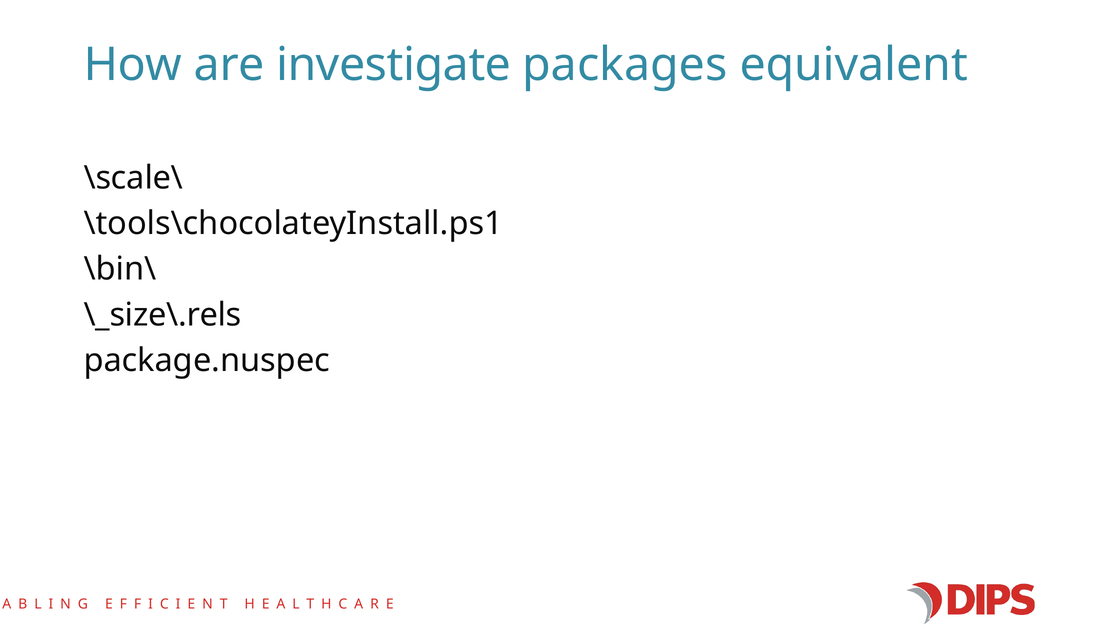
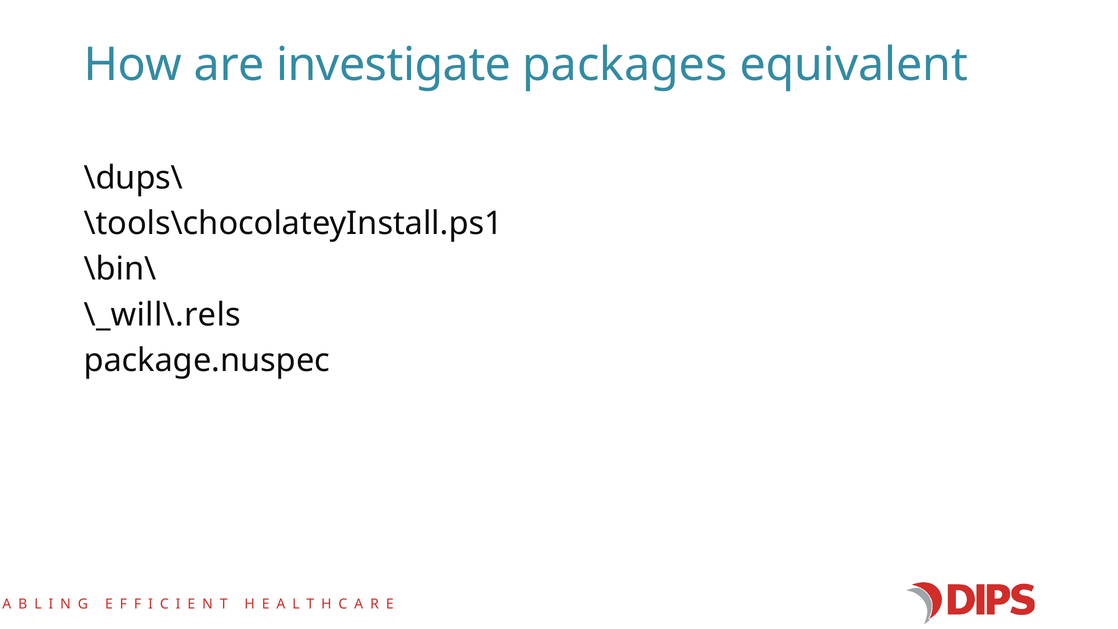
\scale\: \scale\ -> \dups\ (133, 178)
\_size\.rels: \_size\.rels -> \_will\.rels (162, 315)
